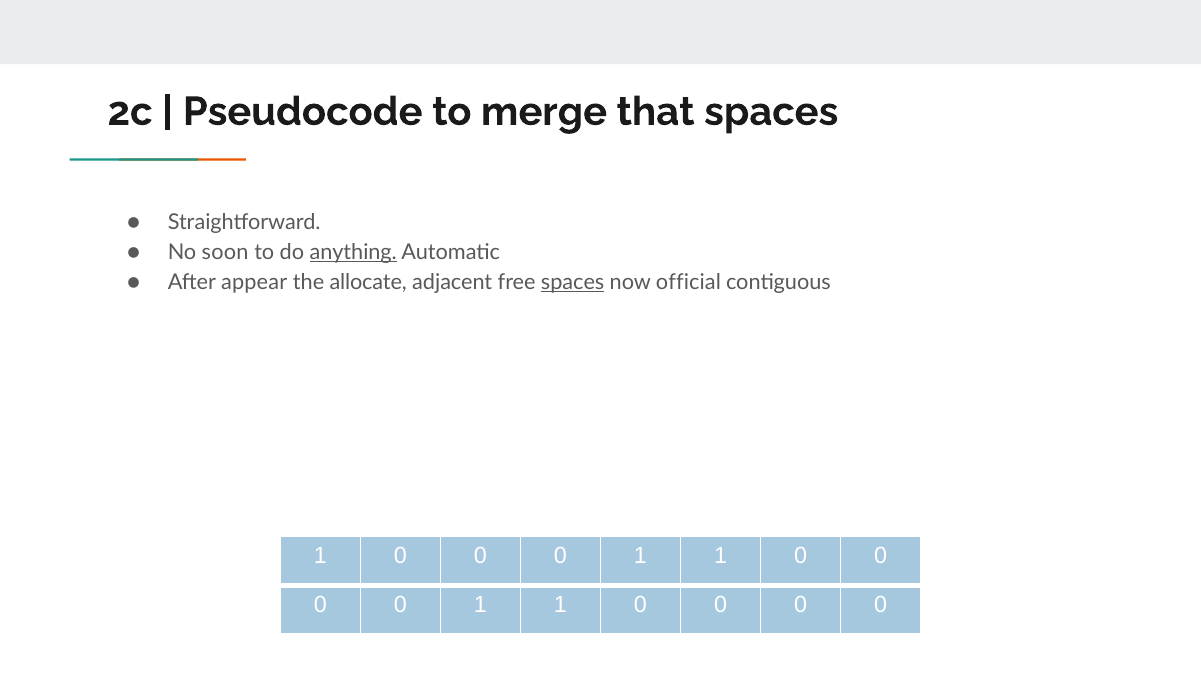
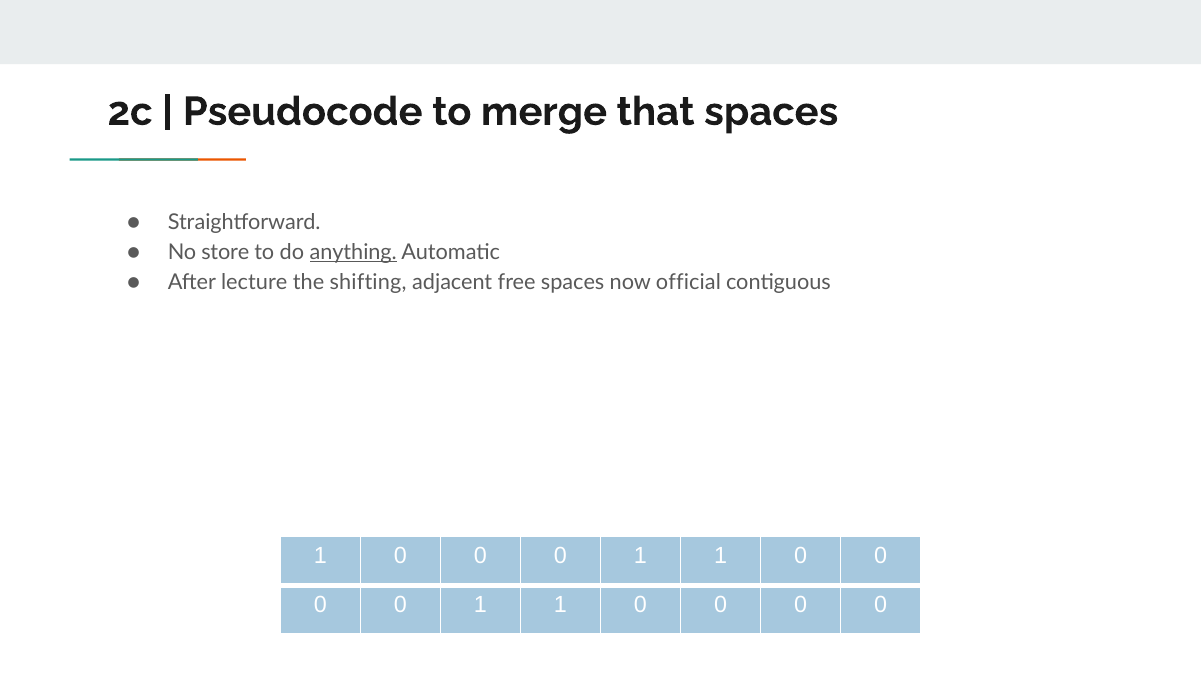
soon: soon -> store (225, 252)
appear: appear -> lecture (254, 282)
allocate: allocate -> shifting (368, 282)
spaces underline: present -> none (573, 282)
